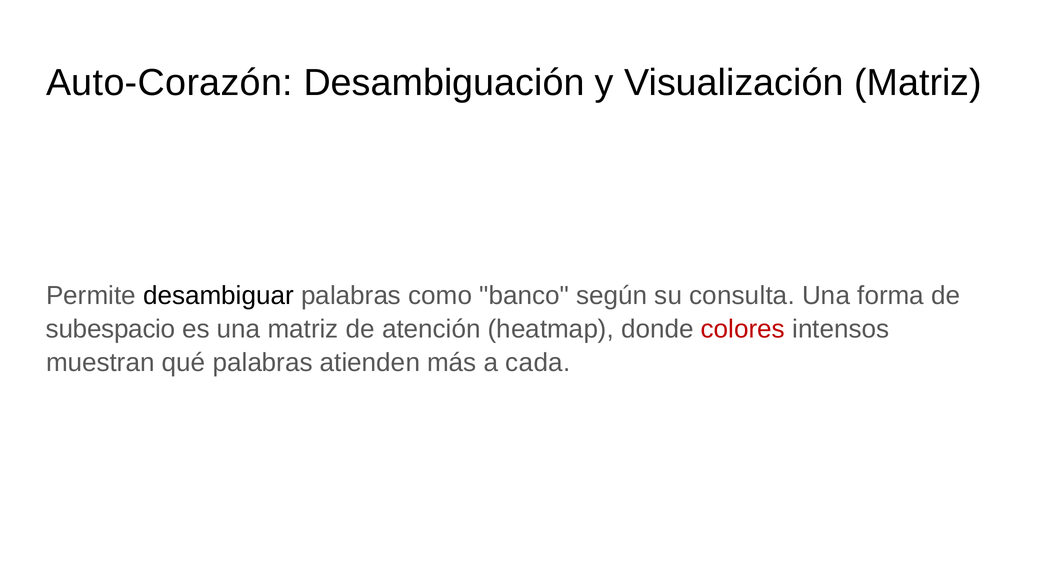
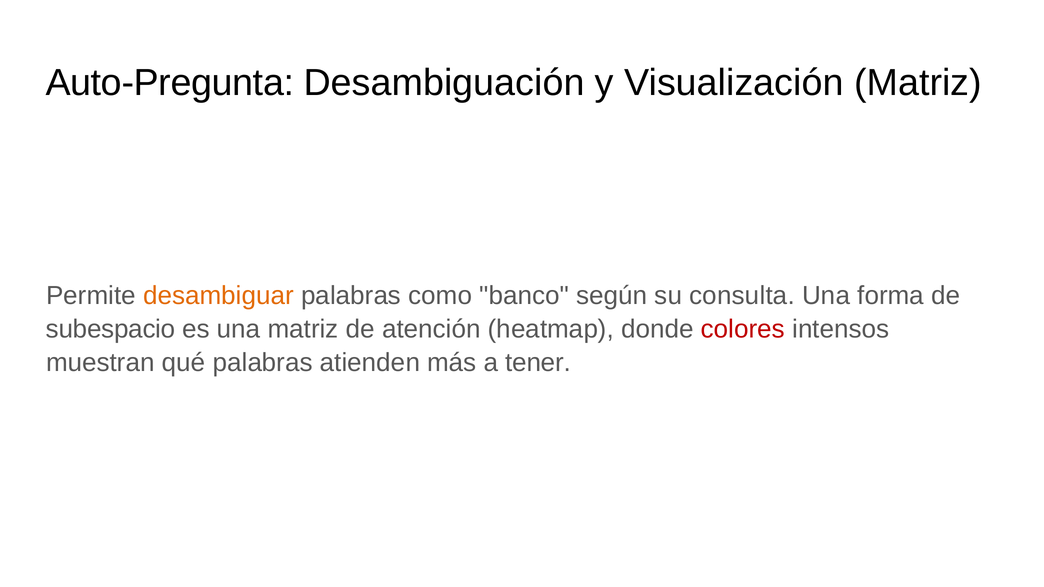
Auto-Corazón: Auto-Corazón -> Auto-Pregunta (170, 83)
desambiguar colour: black -> orange (218, 296)
cada: cada -> tener (538, 363)
